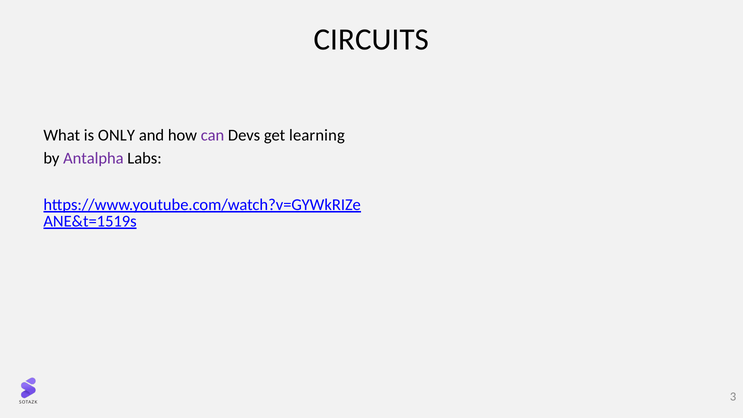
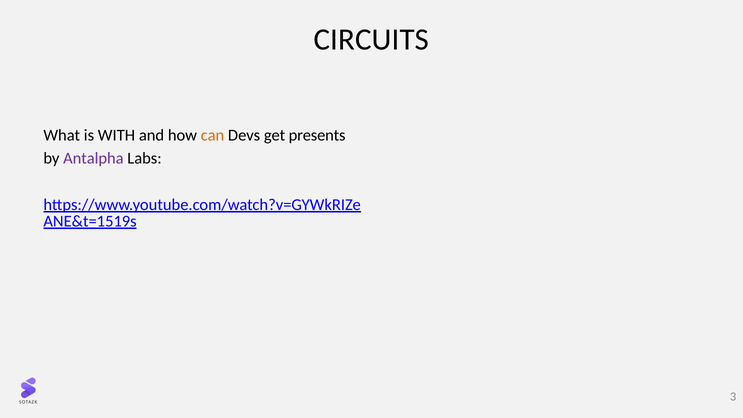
ONLY: ONLY -> WITH (116, 135)
can colour: purple -> orange (213, 135)
learning: learning -> presents (317, 135)
